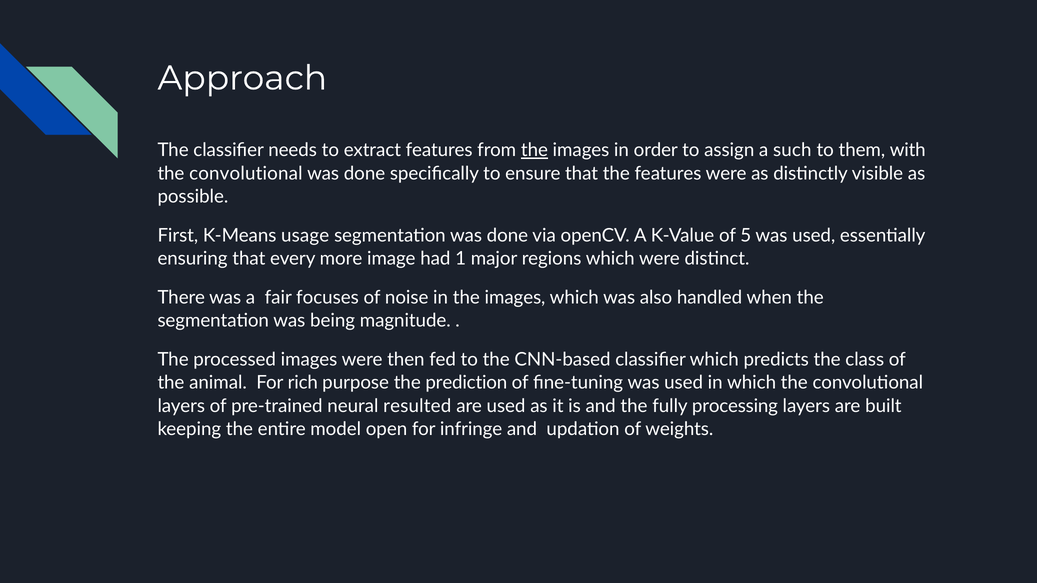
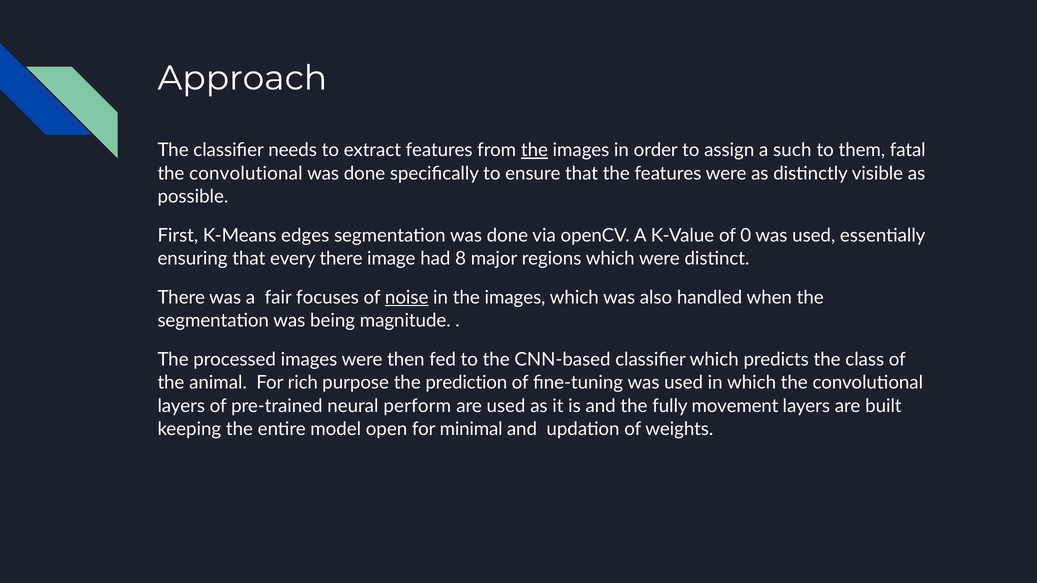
with: with -> fatal (908, 150)
usage: usage -> edges (305, 236)
5: 5 -> 0 (746, 236)
every more: more -> there (341, 259)
1: 1 -> 8 (461, 259)
noise underline: none -> present (407, 298)
resulted: resulted -> perform (417, 406)
processing: processing -> movement (735, 406)
infringe: infringe -> minimal (471, 430)
